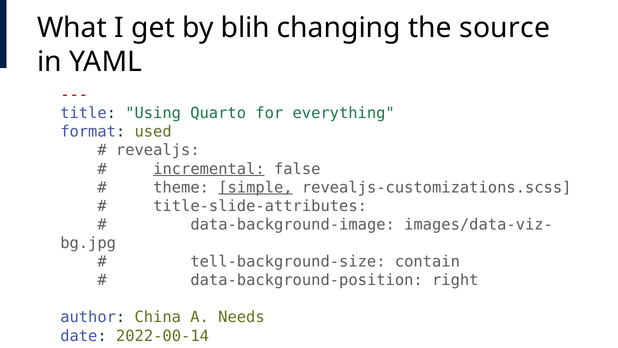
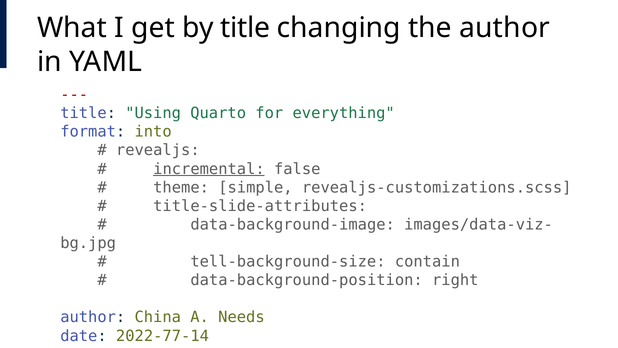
by blih: blih -> title (245, 28)
the source: source -> author (505, 28)
used: used -> into (153, 132)
simple underline: present -> none (255, 187)
2022-00-14: 2022-00-14 -> 2022-77-14 (162, 336)
